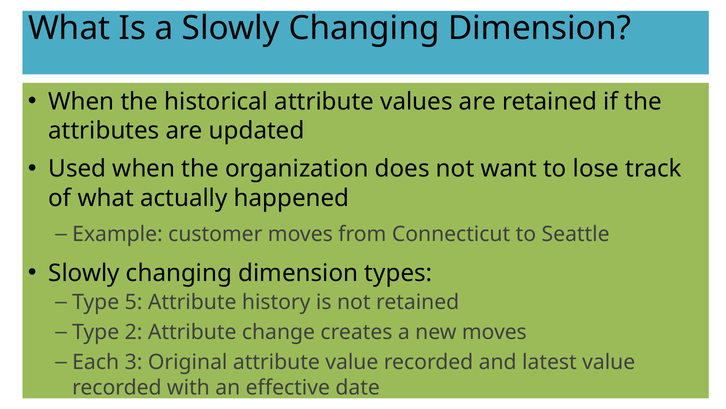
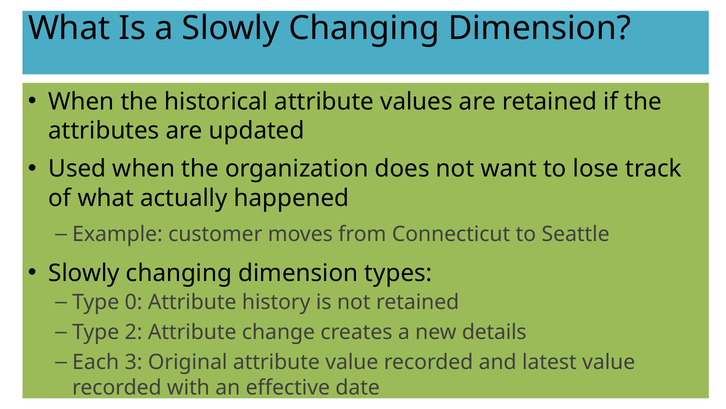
5: 5 -> 0 (134, 302)
new moves: moves -> details (494, 332)
